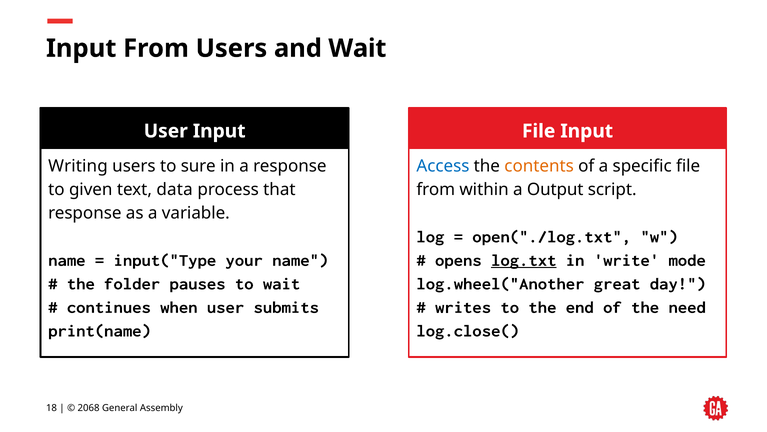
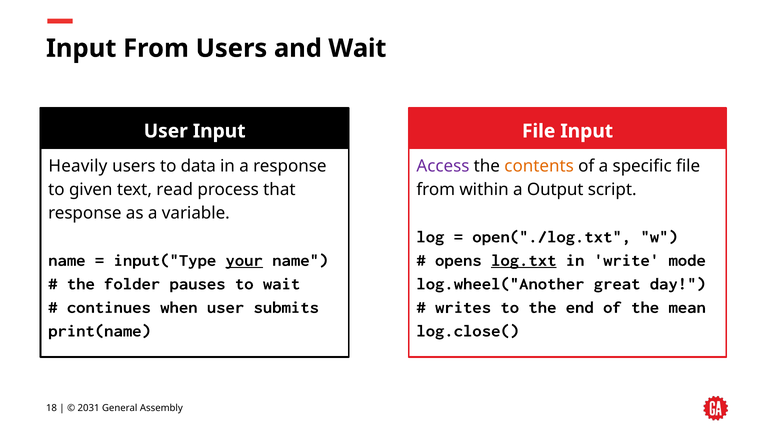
Writing: Writing -> Heavily (78, 166)
sure: sure -> data (198, 166)
Access colour: blue -> purple (443, 166)
data: data -> read (175, 189)
your underline: none -> present (244, 260)
need: need -> mean (687, 307)
2068: 2068 -> 2031 (89, 408)
